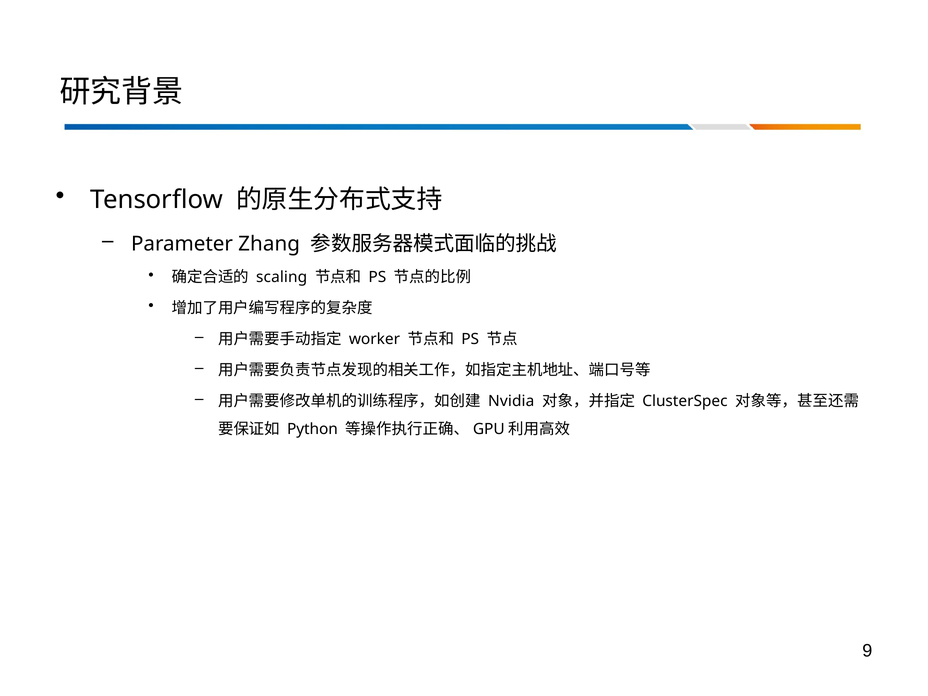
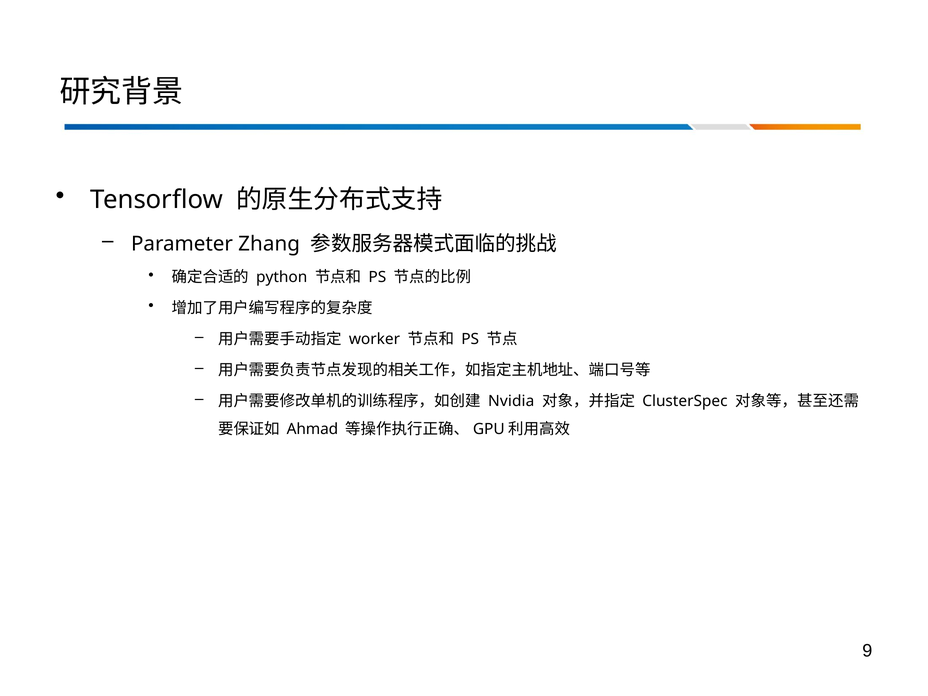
scaling: scaling -> python (282, 277)
Python: Python -> Ahmad (312, 429)
